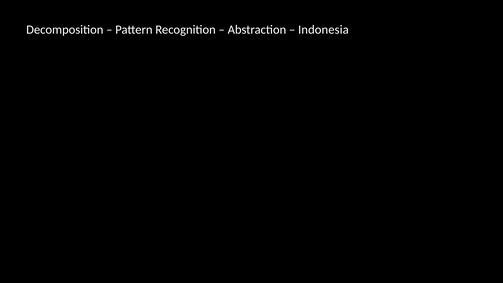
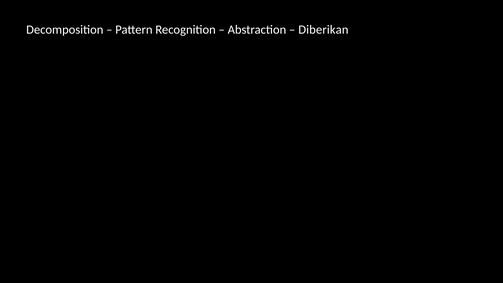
Indonesia: Indonesia -> Diberikan (323, 30)
